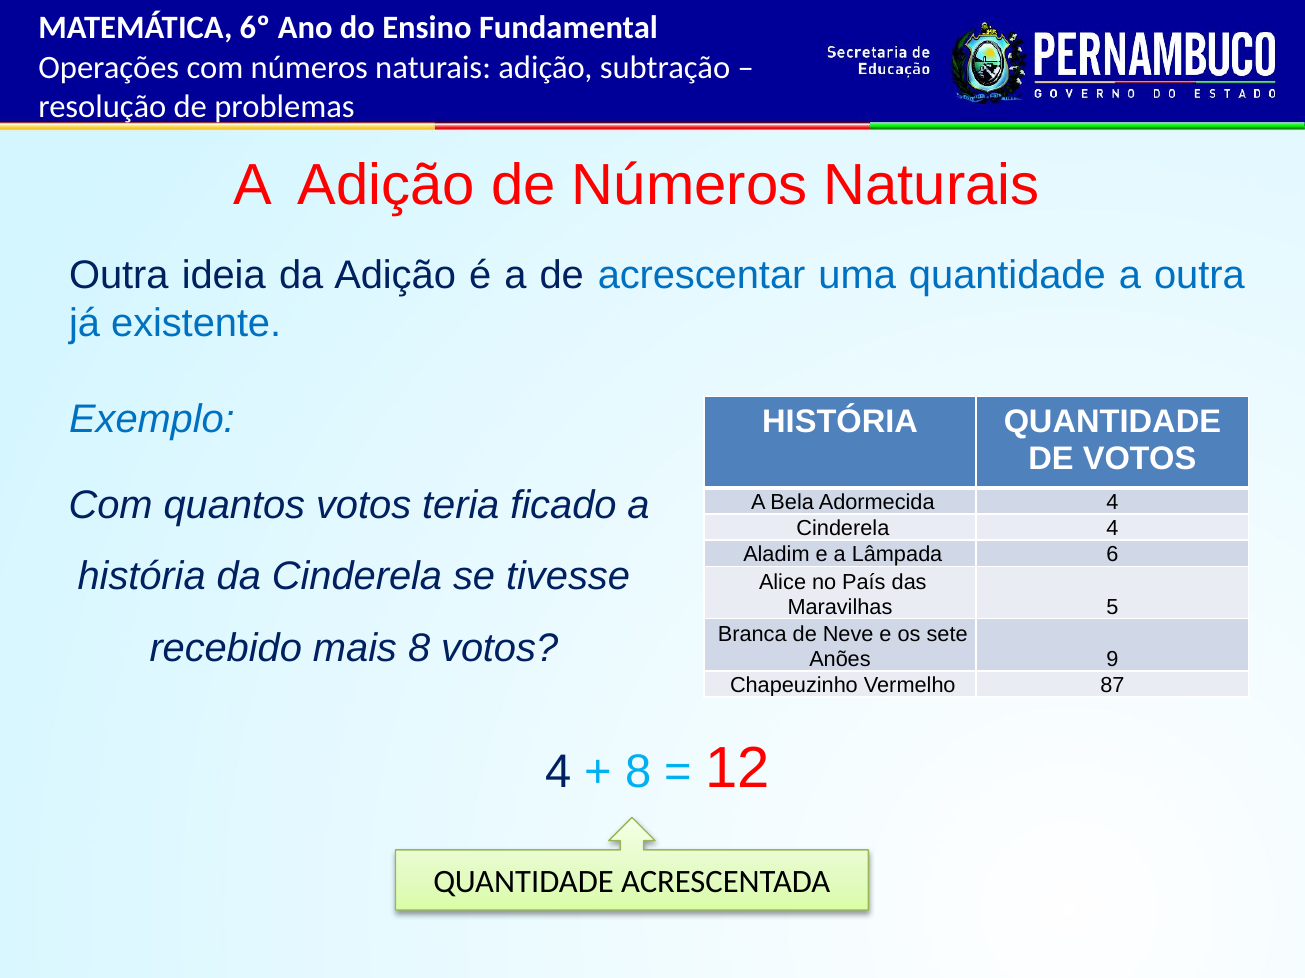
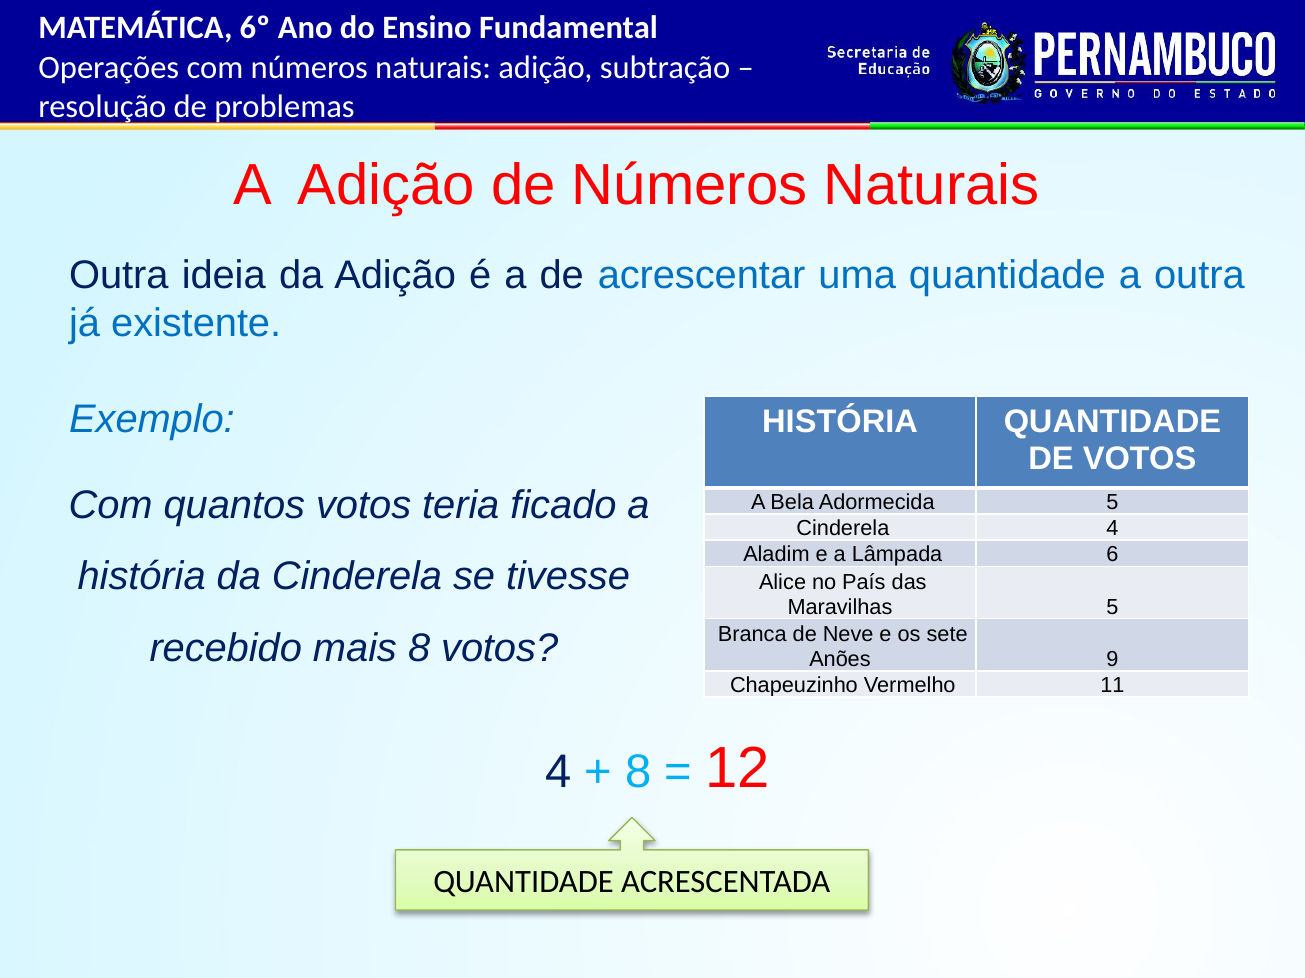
Adormecida 4: 4 -> 5 (1112, 503)
87: 87 -> 11 (1112, 686)
